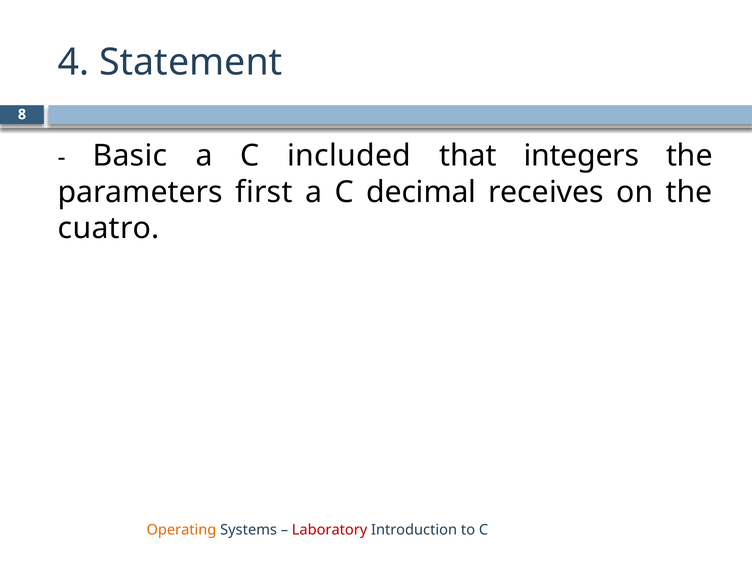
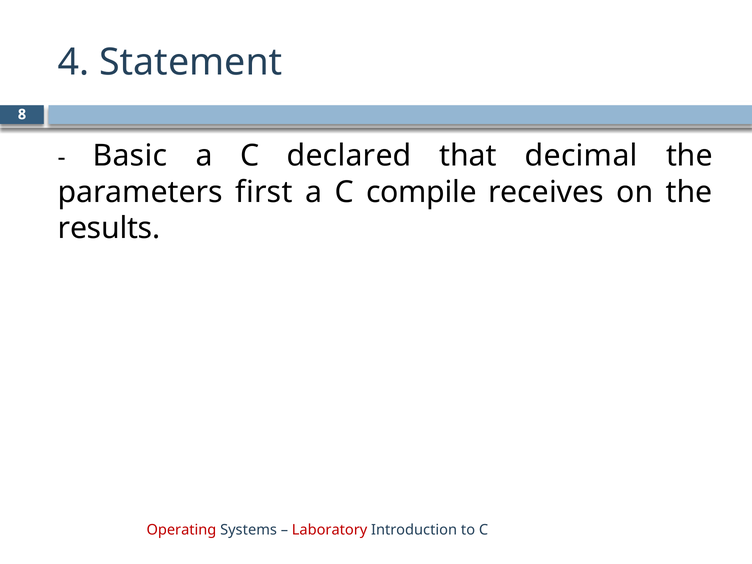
included: included -> declared (349, 156)
integers: integers -> decimal (581, 156)
decimal: decimal -> compile (421, 192)
cuatro: cuatro -> results (109, 228)
Operating colour: orange -> red (181, 530)
